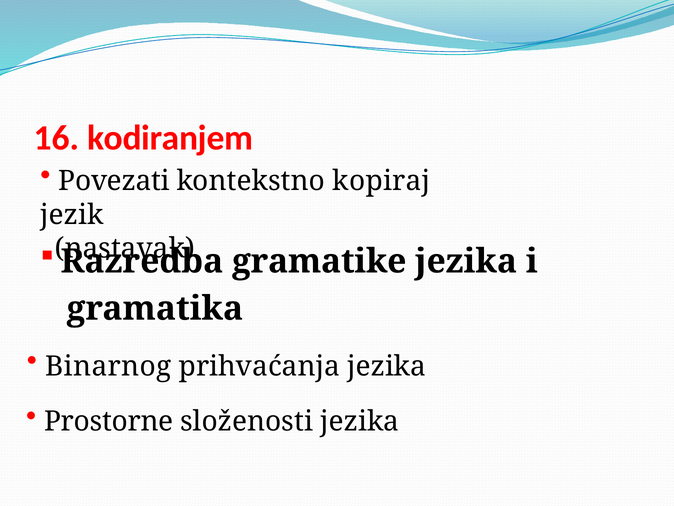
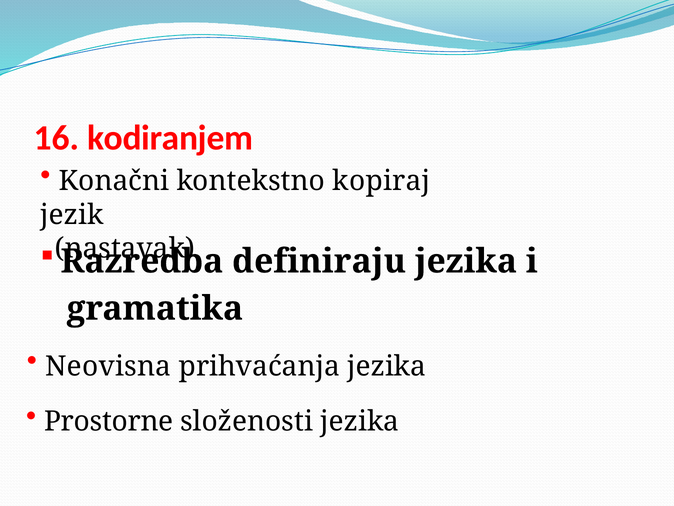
Povezati: Povezati -> Konačni (114, 181)
gramatike: gramatike -> definiraju (319, 261)
Binarnog: Binarnog -> Neovisna (108, 366)
